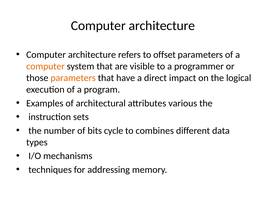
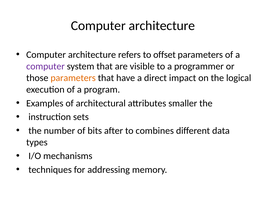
computer colour: orange -> purple (45, 67)
various: various -> smaller (183, 104)
cycle: cycle -> after (114, 131)
